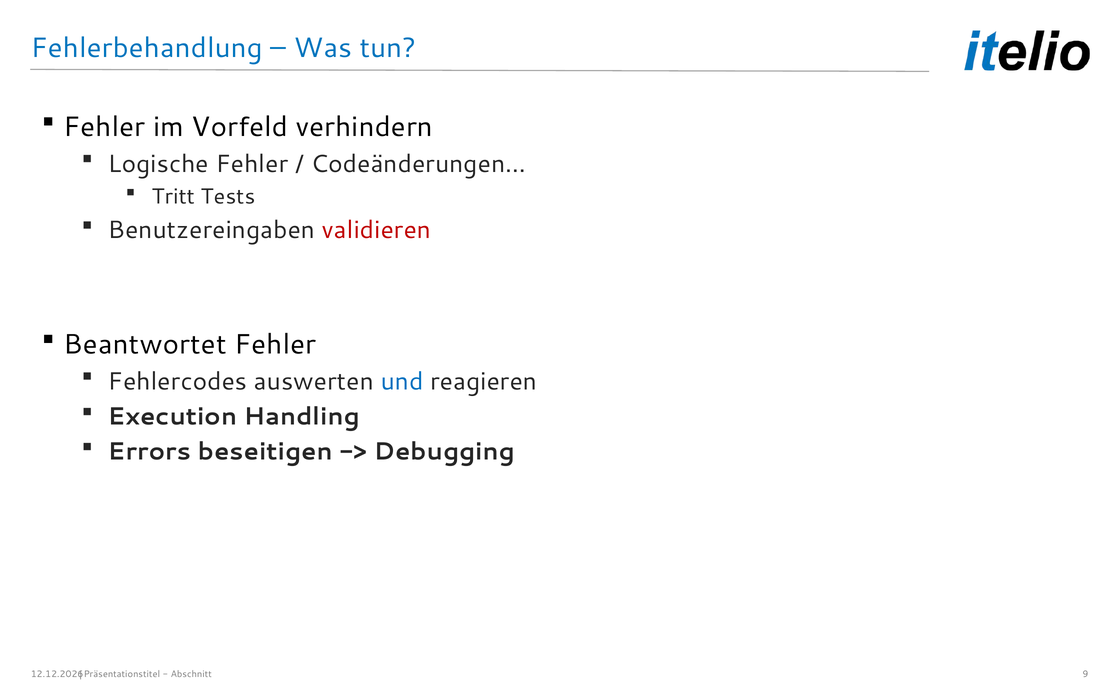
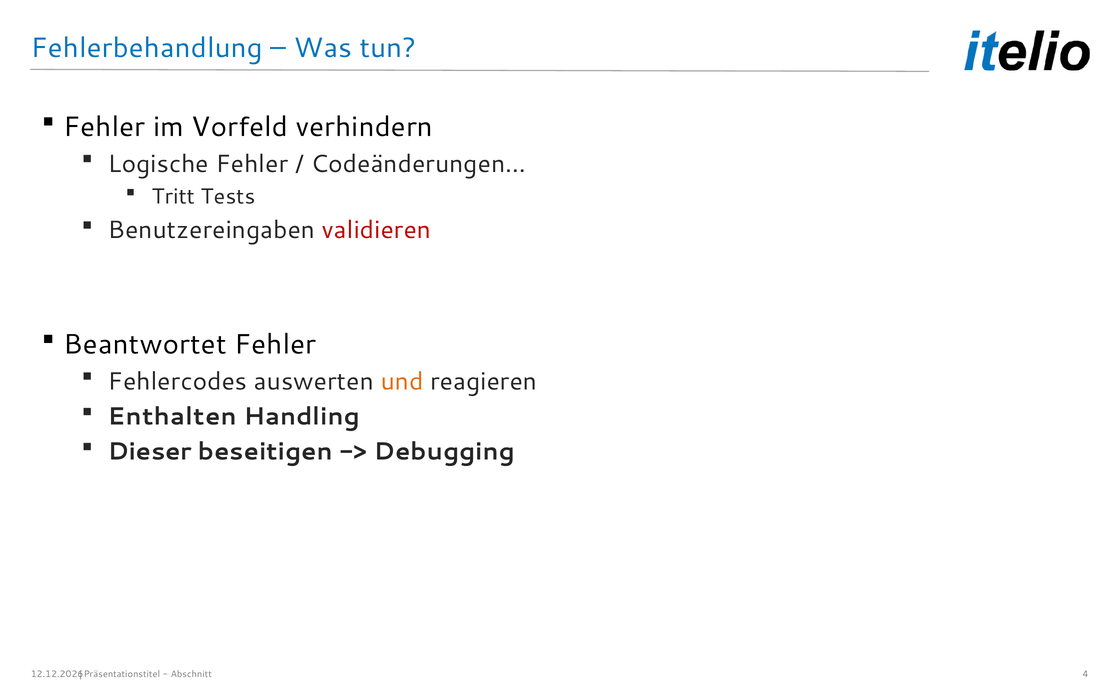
und colour: blue -> orange (402, 382)
Execution: Execution -> Enthalten (172, 417)
Errors: Errors -> Dieser (150, 452)
9: 9 -> 4 (1085, 674)
